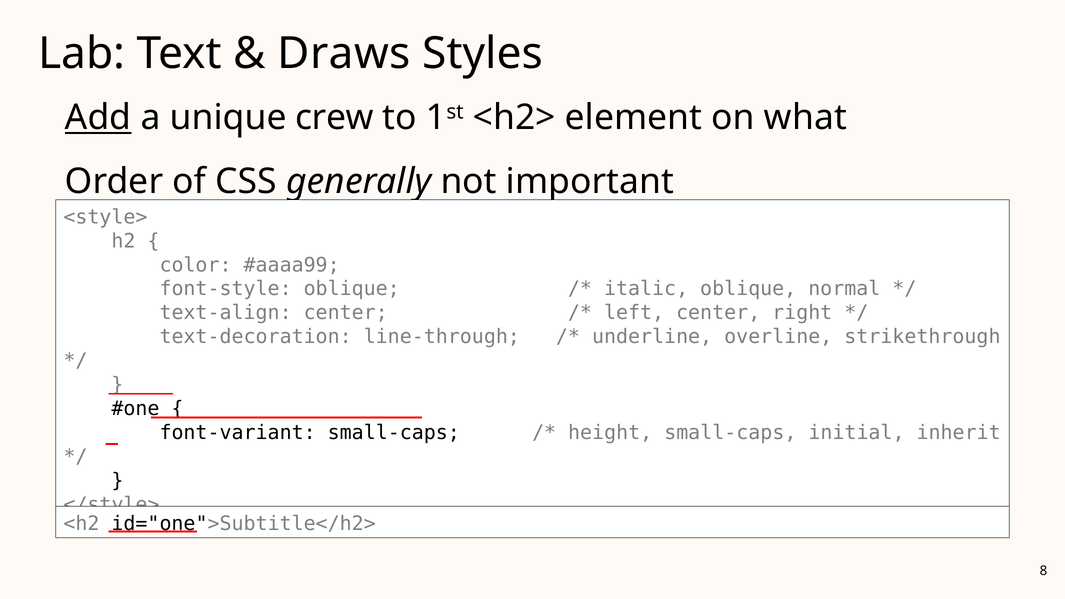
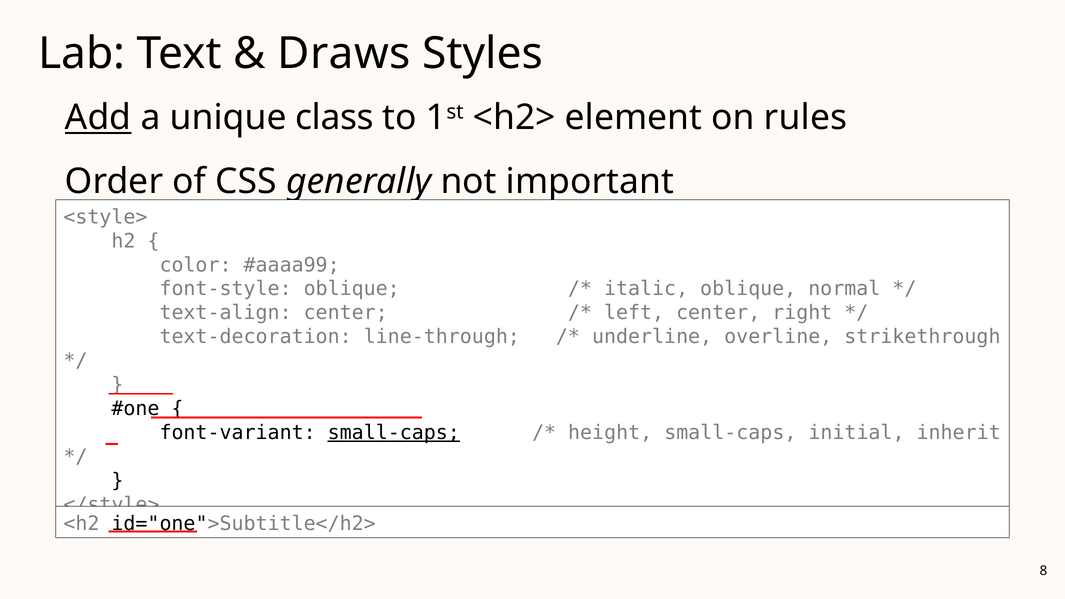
crew: crew -> class (335, 118)
what: what -> rules (806, 118)
small-caps underline: none -> present (394, 433)
